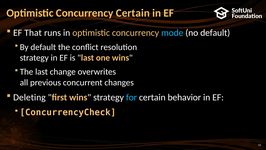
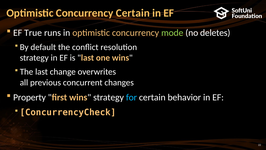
That: That -> True (33, 33)
mode colour: light blue -> light green (172, 33)
no default: default -> deletes (215, 33)
Deleting: Deleting -> Property (30, 97)
